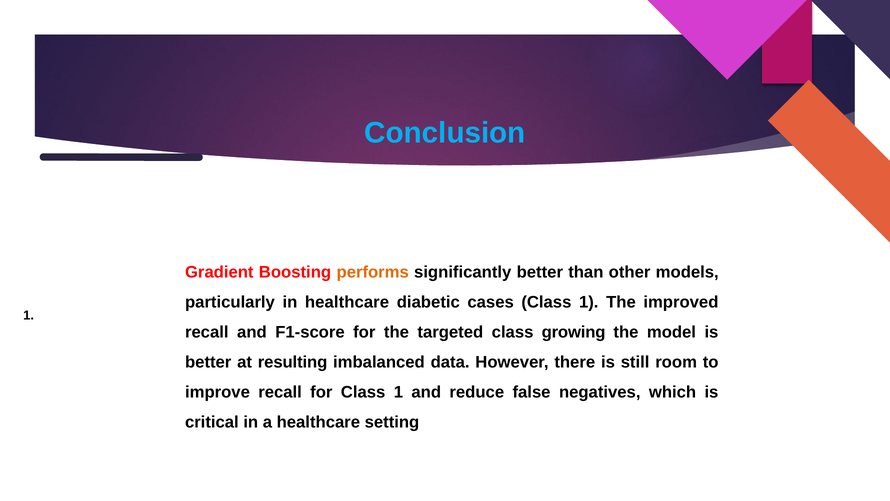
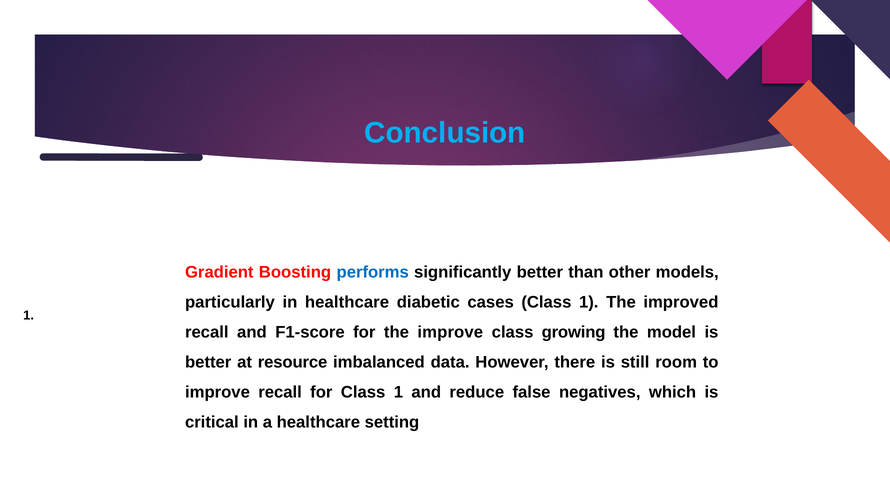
performs colour: orange -> blue (373, 272)
the targeted: targeted -> improve (450, 332)
resulting: resulting -> resource (293, 362)
